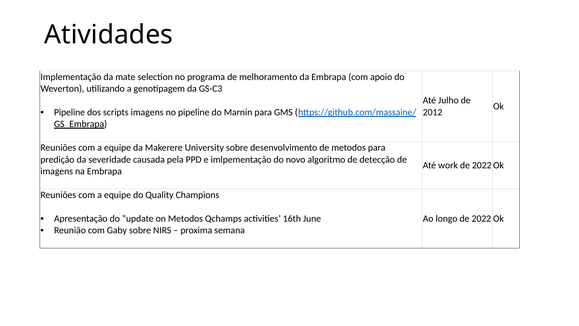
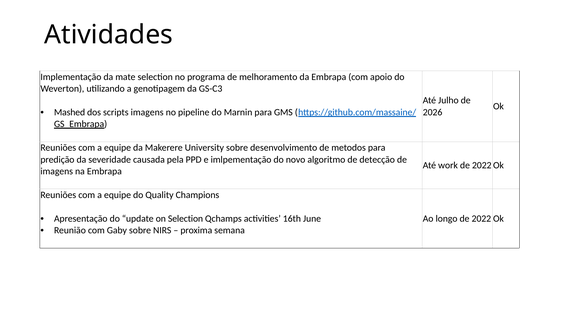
Pipeline: Pipeline -> Mashed (70, 112)
2012: 2012 -> 2026 (433, 112)
on Metodos: Metodos -> Selection (186, 218)
